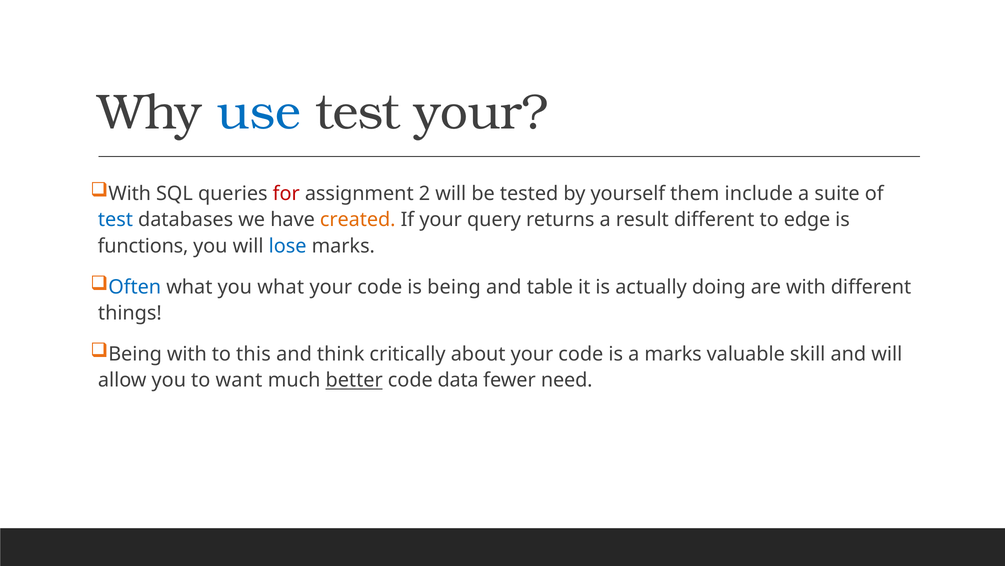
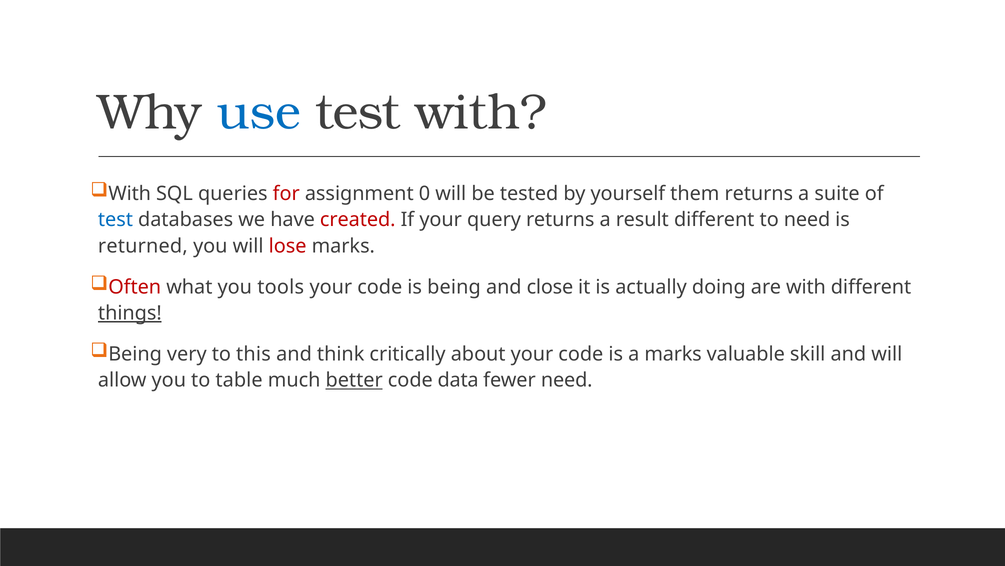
test your: your -> with (481, 113)
2: 2 -> 0 (425, 193)
them include: include -> returns (759, 193)
created colour: orange -> red (358, 219)
to edge: edge -> need (807, 219)
functions: functions -> returned (143, 246)
lose colour: blue -> red (288, 246)
Often colour: blue -> red (135, 287)
you what: what -> tools (281, 287)
table: table -> close (550, 287)
things underline: none -> present (130, 313)
Being with: with -> very (187, 354)
want: want -> table (239, 380)
